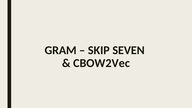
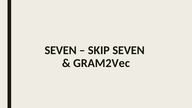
GRAM: GRAM -> SEVEN (61, 50)
CBOW2Vec: CBOW2Vec -> GRAM2Vec (102, 63)
